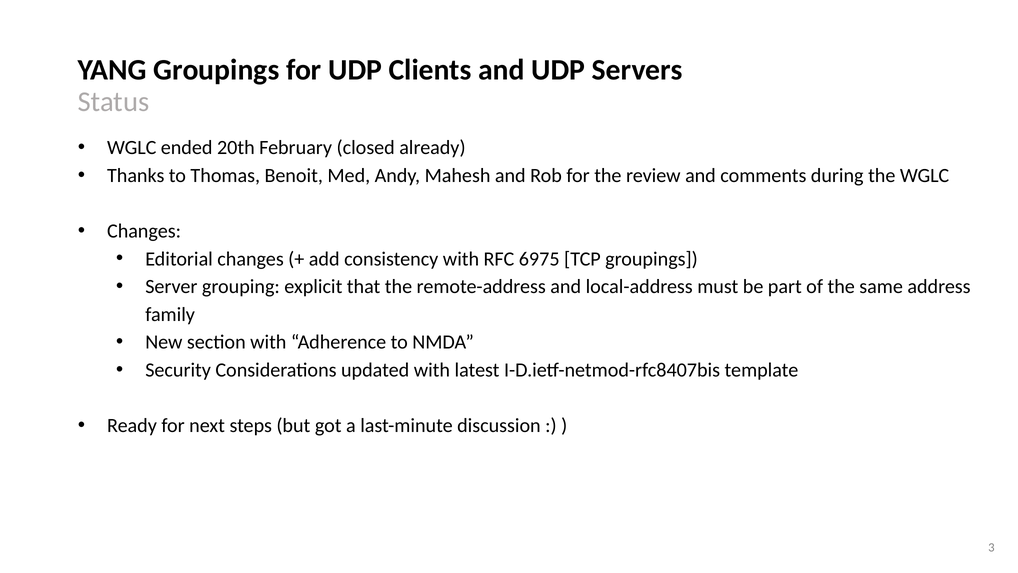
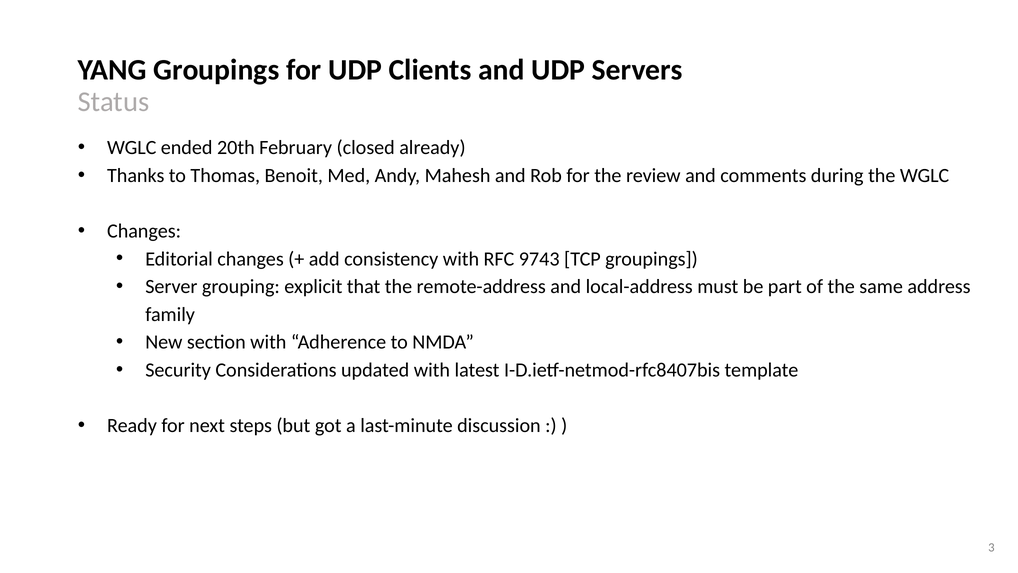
6975: 6975 -> 9743 (539, 259)
